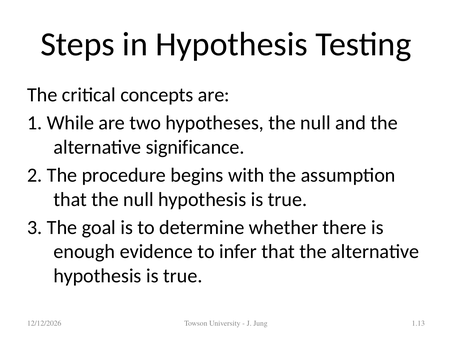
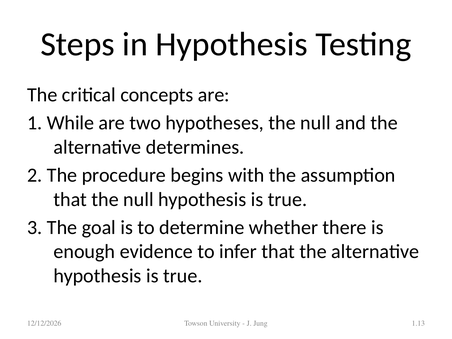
significance: significance -> determines (195, 147)
